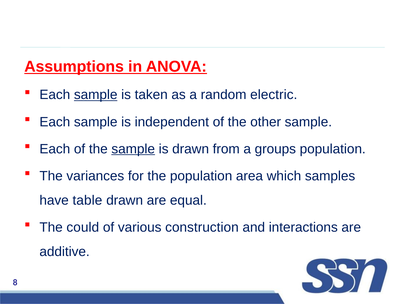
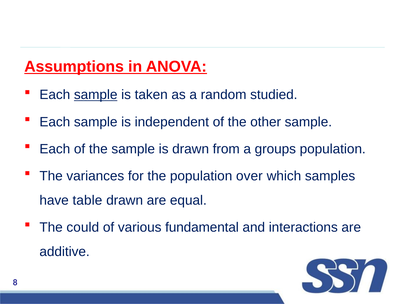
electric: electric -> studied (274, 95)
sample underline: present -> none (133, 149)
area: area -> over (249, 176)
construction: construction -> fundamental (202, 227)
